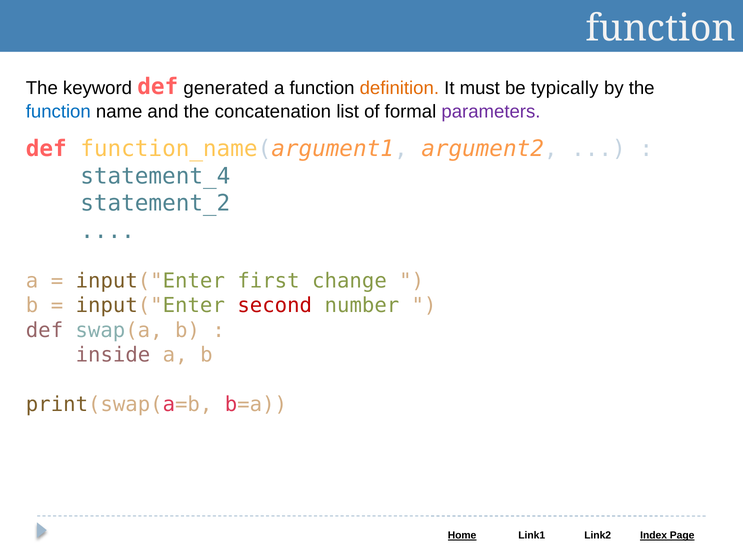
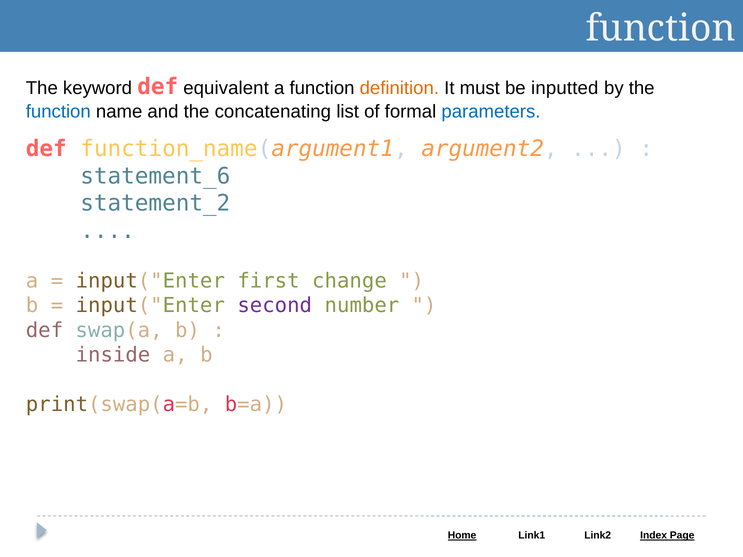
generated: generated -> equivalent (226, 88)
typically: typically -> inputted (565, 88)
concatenation: concatenation -> concatenating (273, 111)
parameters colour: purple -> blue (491, 111)
statement_4: statement_4 -> statement_6 (155, 176)
second colour: red -> purple (275, 306)
